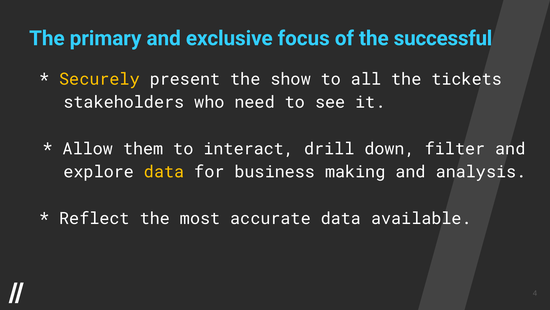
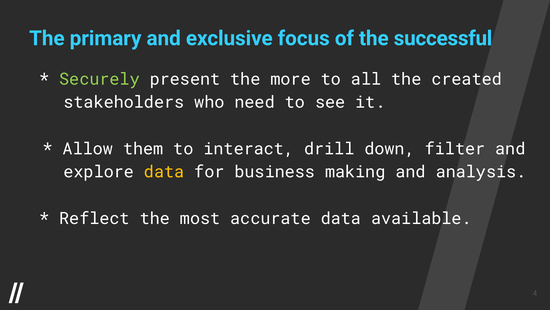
Securely colour: yellow -> light green (99, 79)
show: show -> more (291, 79)
tickets: tickets -> created (467, 79)
